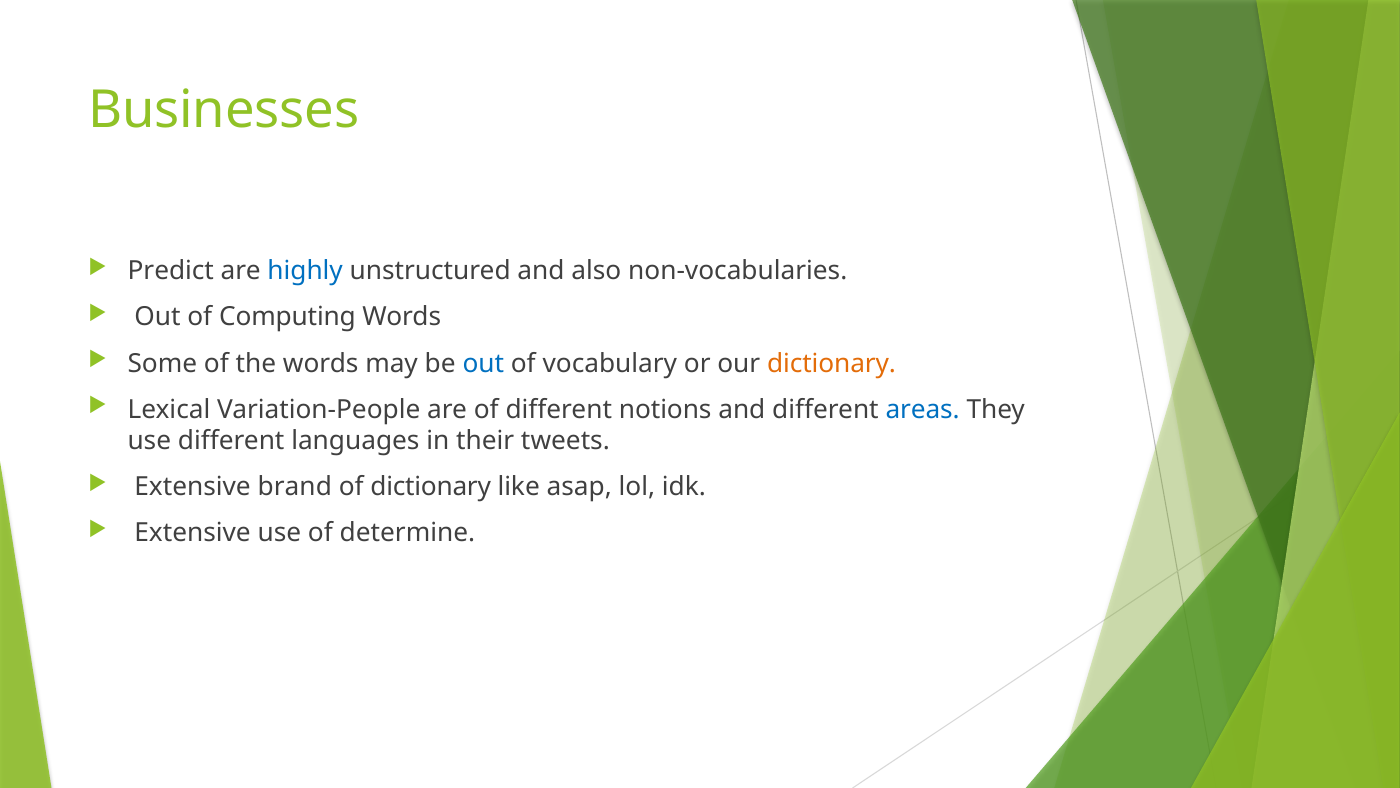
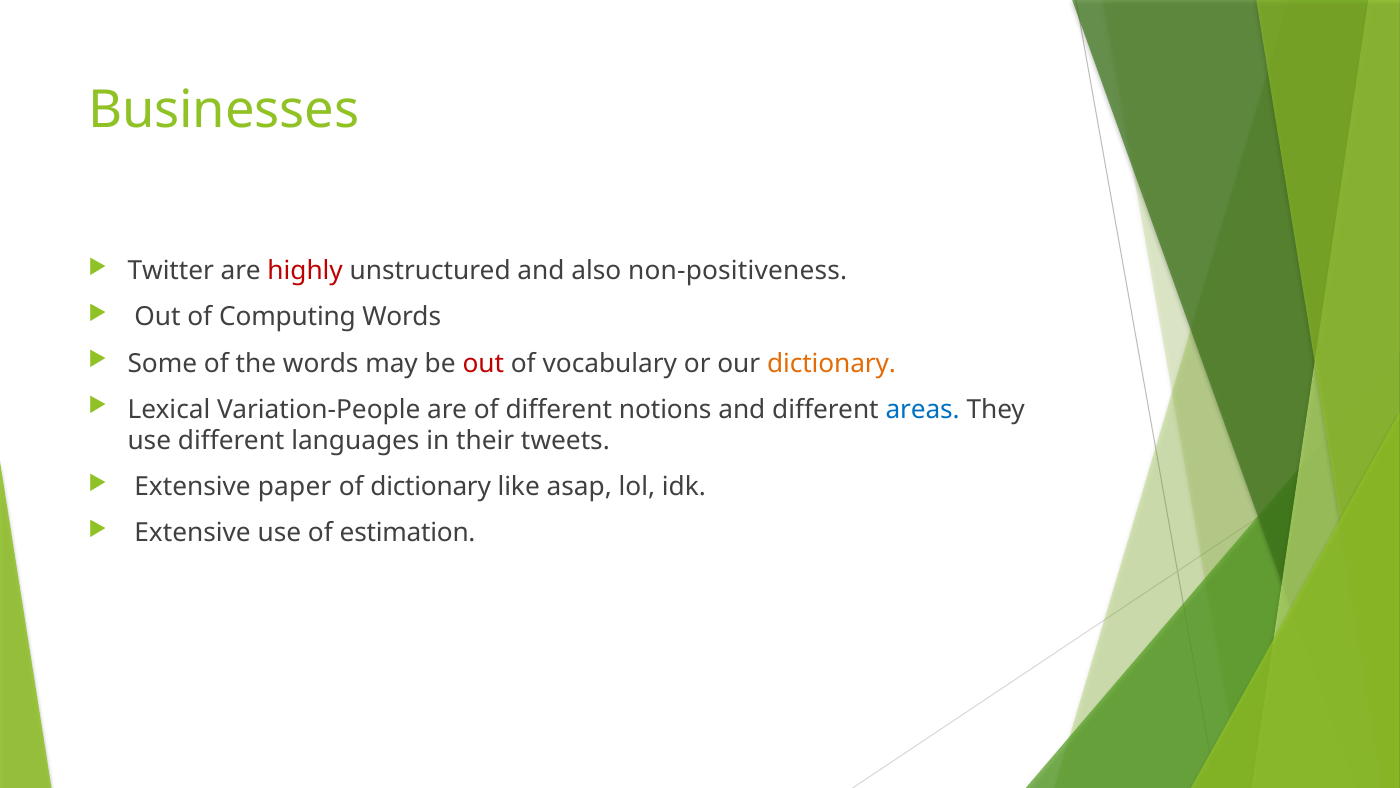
Predict: Predict -> Twitter (171, 271)
highly colour: blue -> red (305, 271)
non-vocabularies: non-vocabularies -> non-positiveness (738, 271)
out colour: blue -> red (483, 363)
brand: brand -> paper (295, 487)
determine: determine -> estimation (408, 533)
